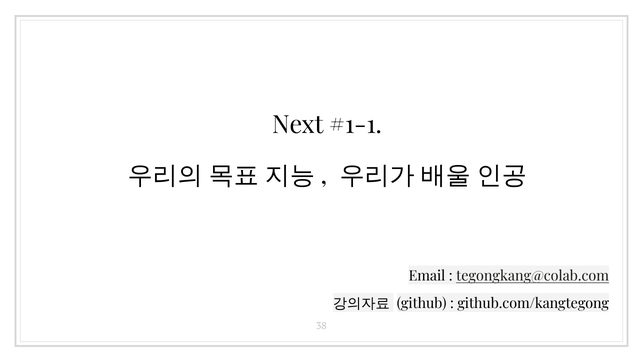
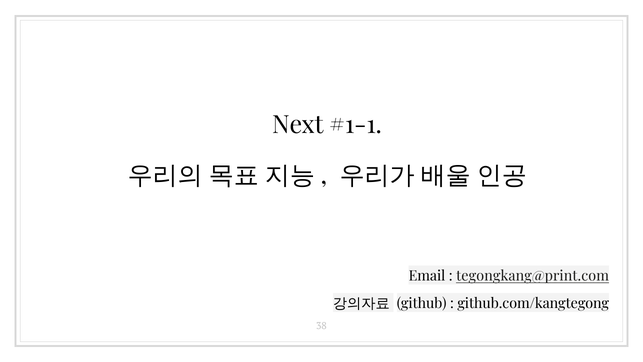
tegongkang@colab.com: tegongkang@colab.com -> tegongkang@print.com (533, 276)
